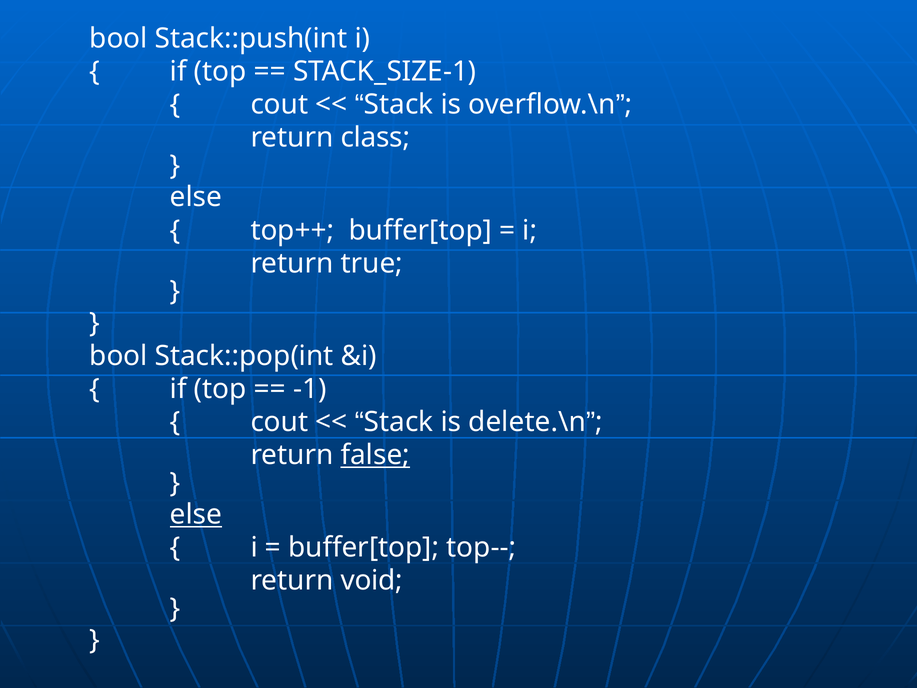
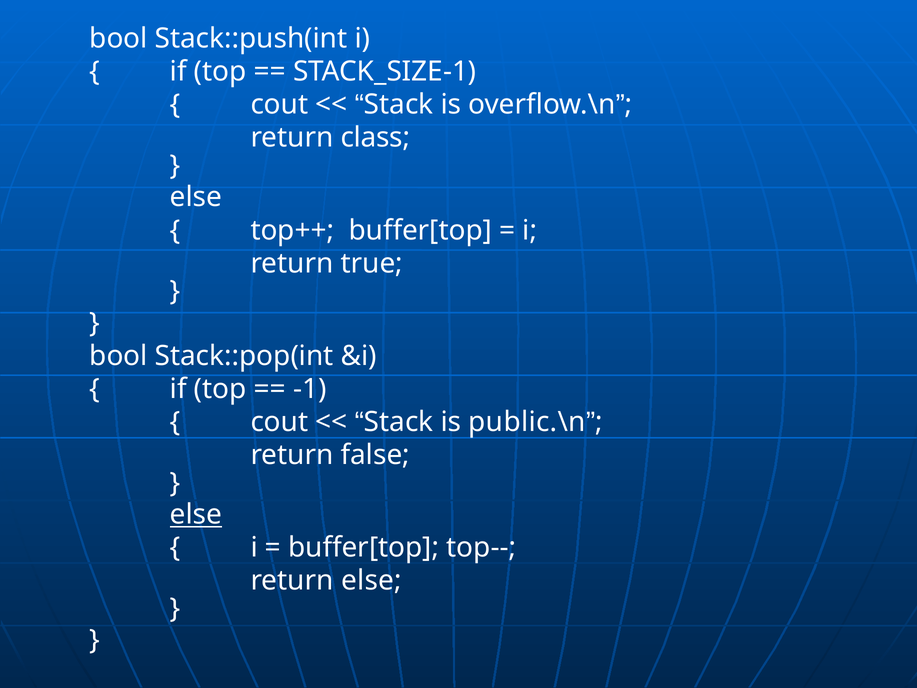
delete.\n: delete.\n -> public.\n (527, 422)
false underline: present -> none (375, 455)
return void: void -> else (372, 581)
